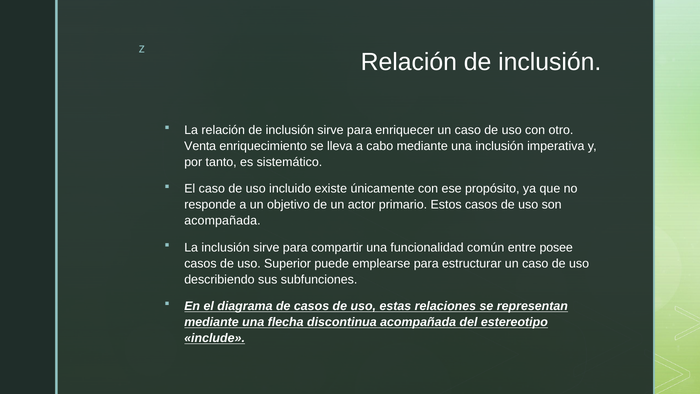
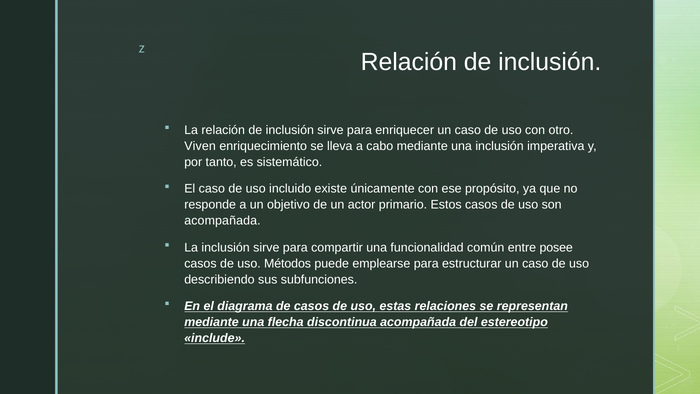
Venta: Venta -> Viven (200, 146)
Superior: Superior -> Métodos (288, 263)
